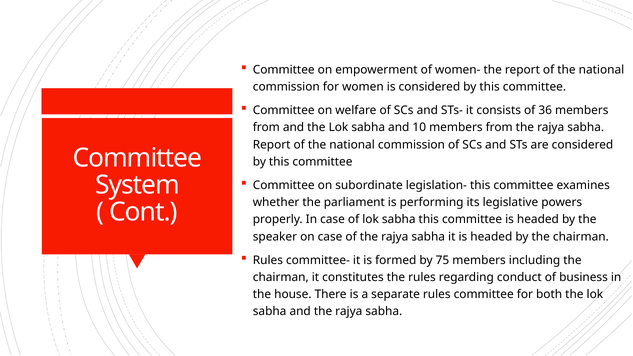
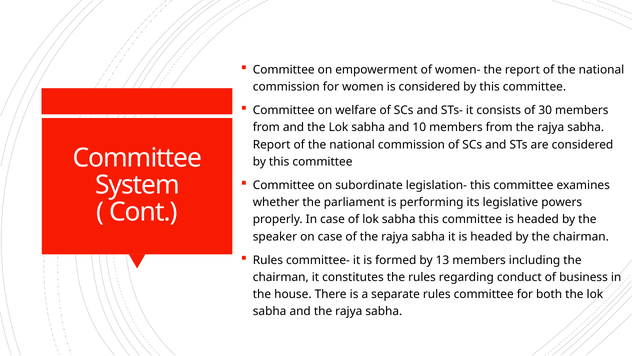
36: 36 -> 30 (545, 111)
75: 75 -> 13 (442, 260)
